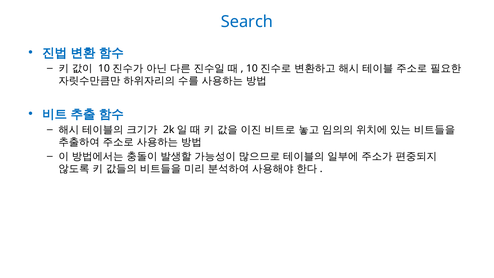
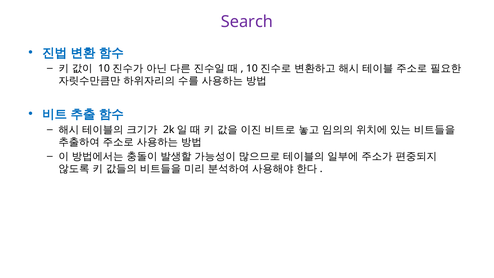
Search colour: blue -> purple (247, 22)
